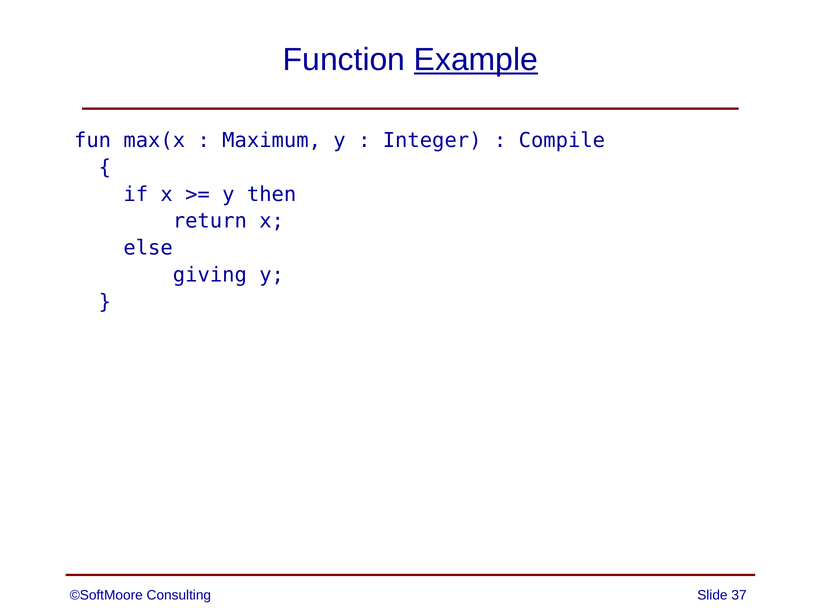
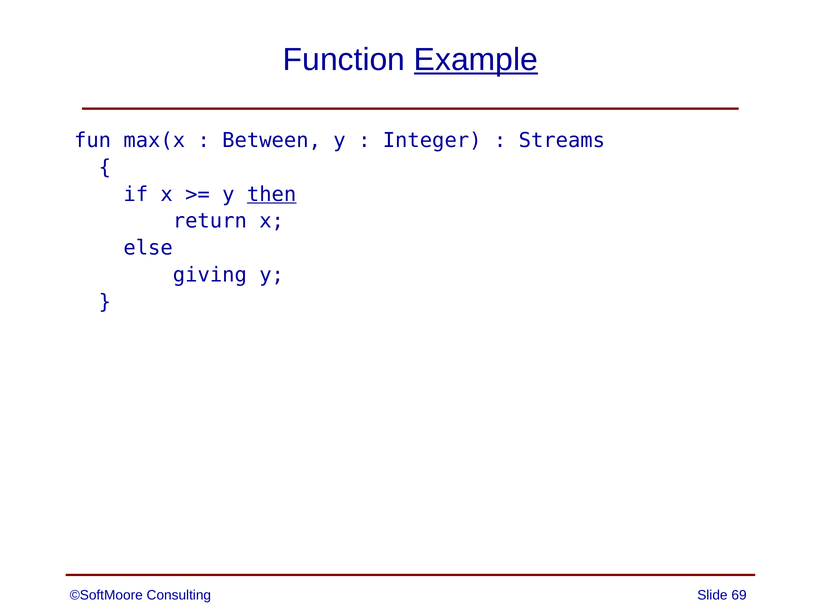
Maximum: Maximum -> Between (272, 140)
Compile: Compile -> Streams (562, 140)
then underline: none -> present (272, 194)
37: 37 -> 69 (739, 595)
